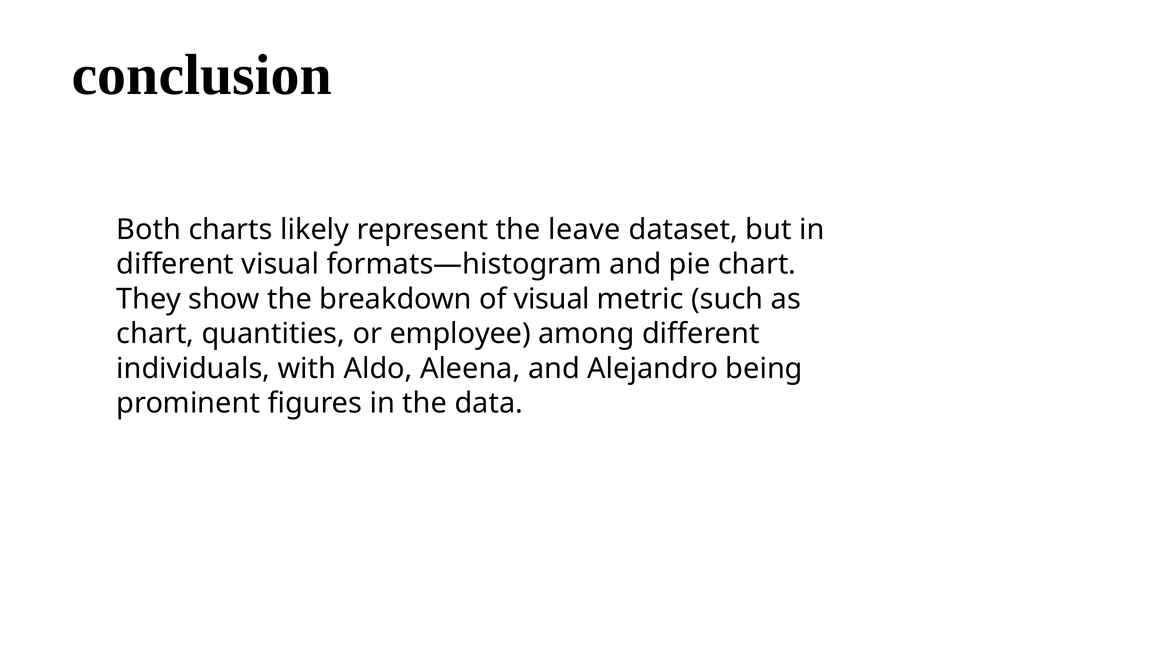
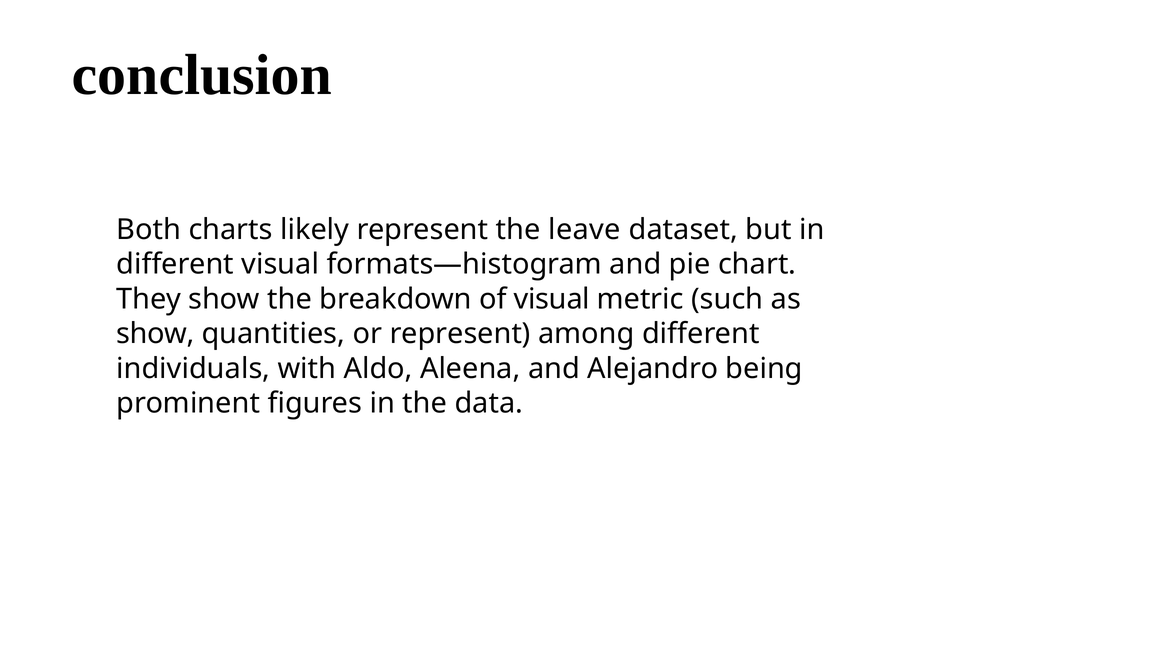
chart: chart -> show (155, 334)
or employee: employee -> represent (460, 334)
